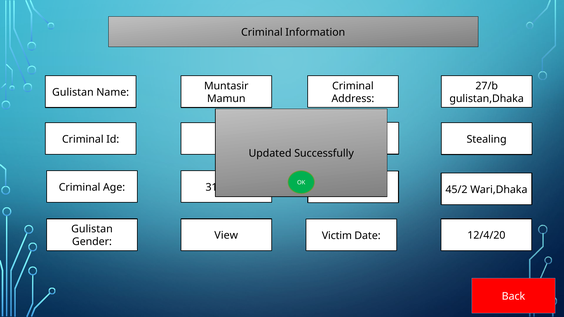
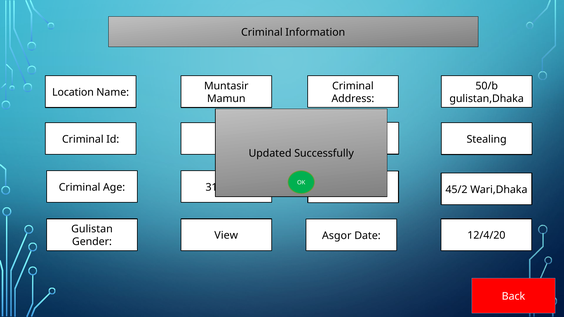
27/b: 27/b -> 50/b (487, 86)
Gulistan: Gulistan -> Location (73, 92)
Victim: Victim -> Asgor (337, 236)
